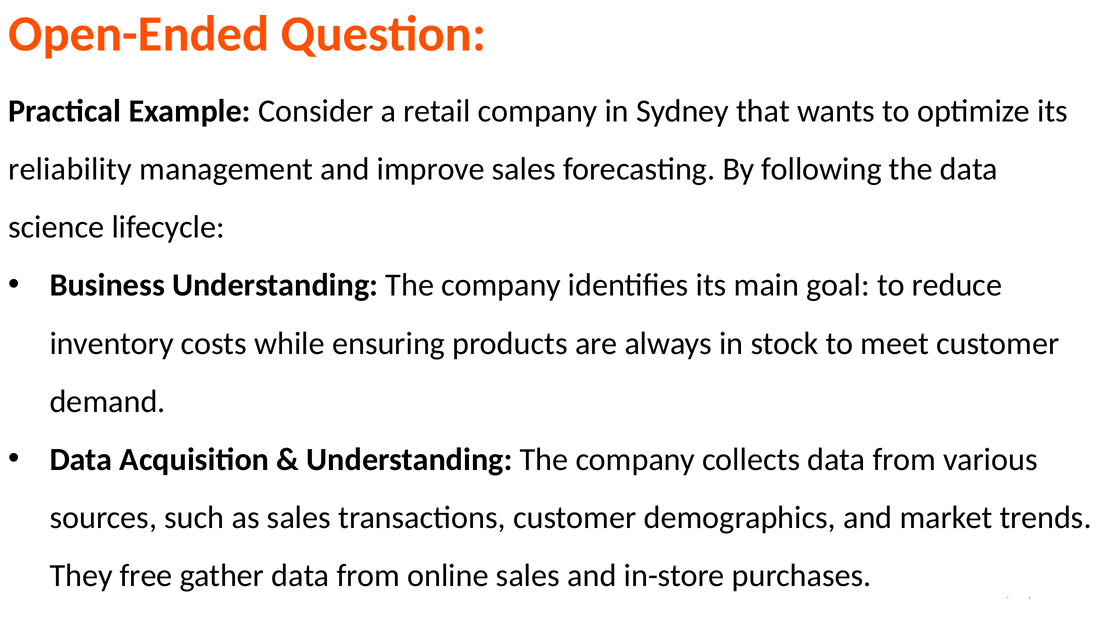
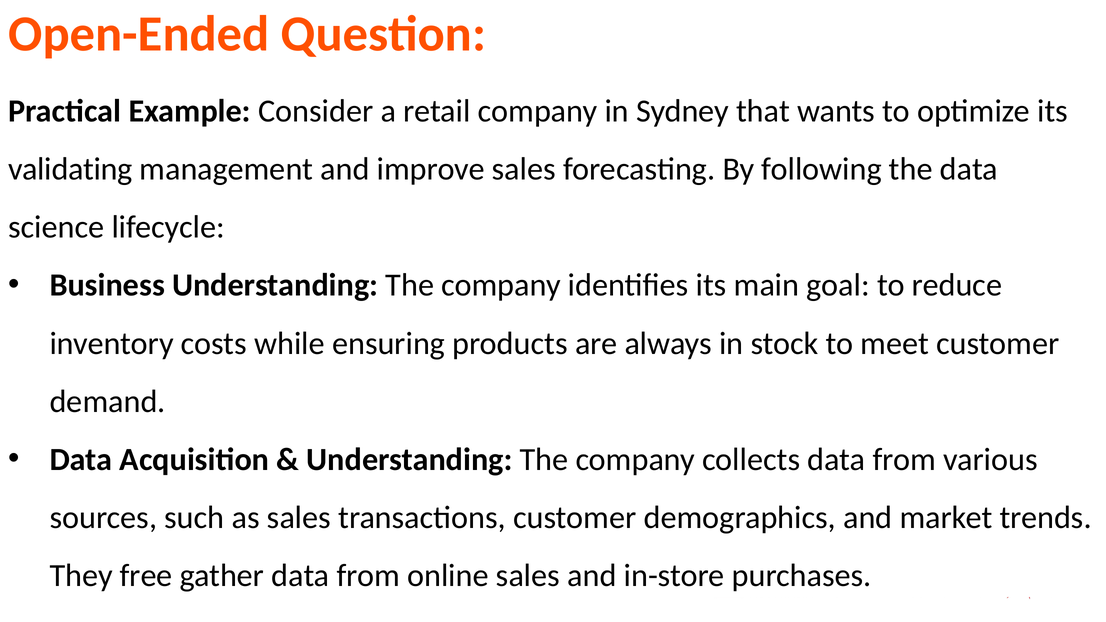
reliability: reliability -> validating (70, 169)
